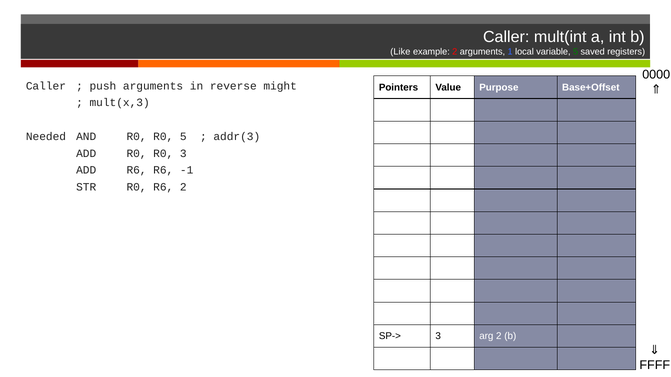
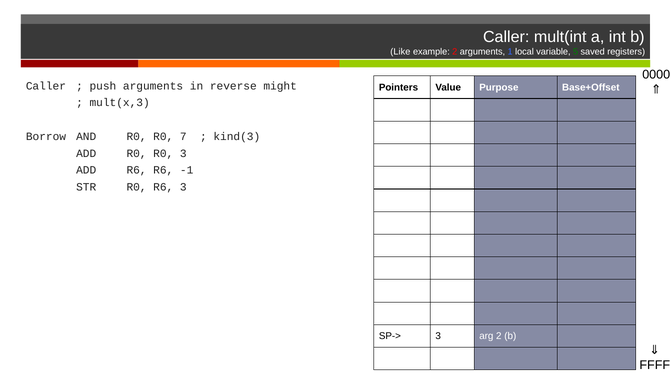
Needed: Needed -> Borrow (46, 137)
R0 5: 5 -> 7 (183, 137)
addr(3: addr(3 -> kind(3 (237, 137)
R6 2: 2 -> 3 (183, 187)
